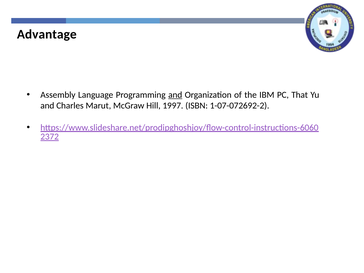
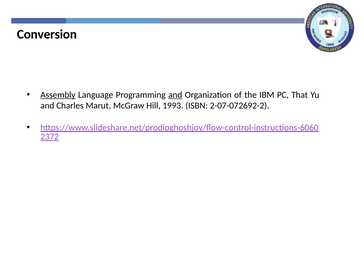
Advantage: Advantage -> Conversion (47, 34)
Assembly underline: none -> present (58, 95)
1997: 1997 -> 1993 (173, 106)
1-07-072692-2: 1-07-072692-2 -> 2-07-072692-2 (240, 106)
